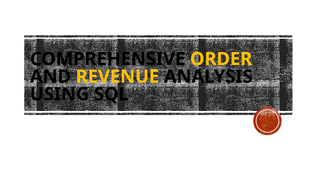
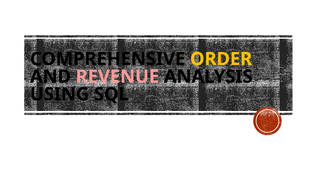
REVENUE colour: yellow -> pink (117, 77)
